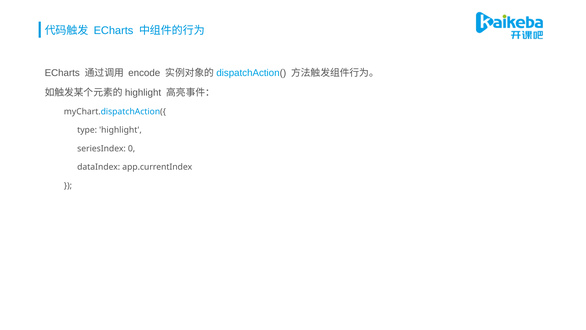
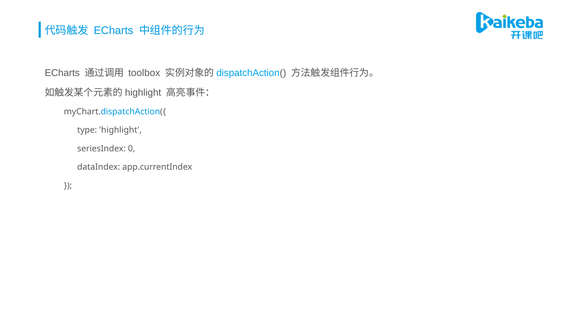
encode: encode -> toolbox (144, 73)
